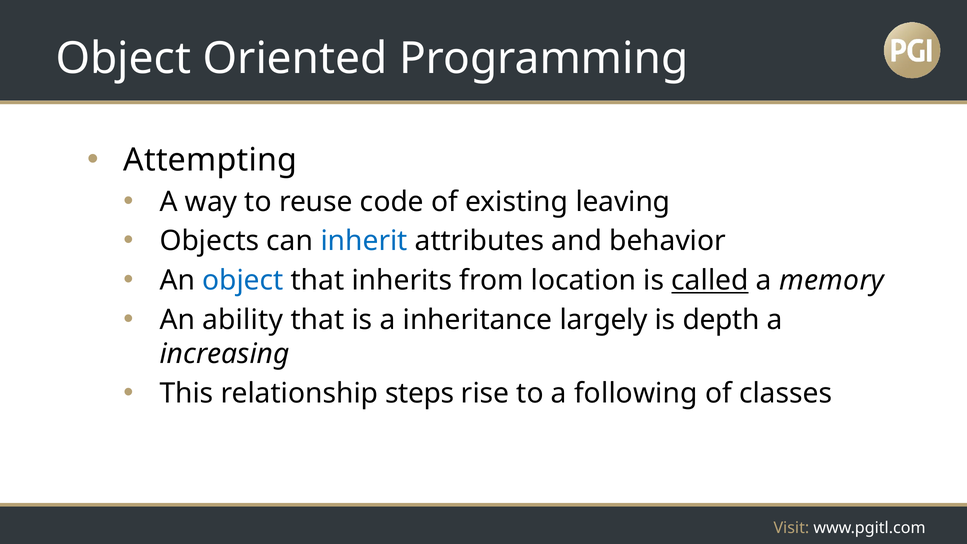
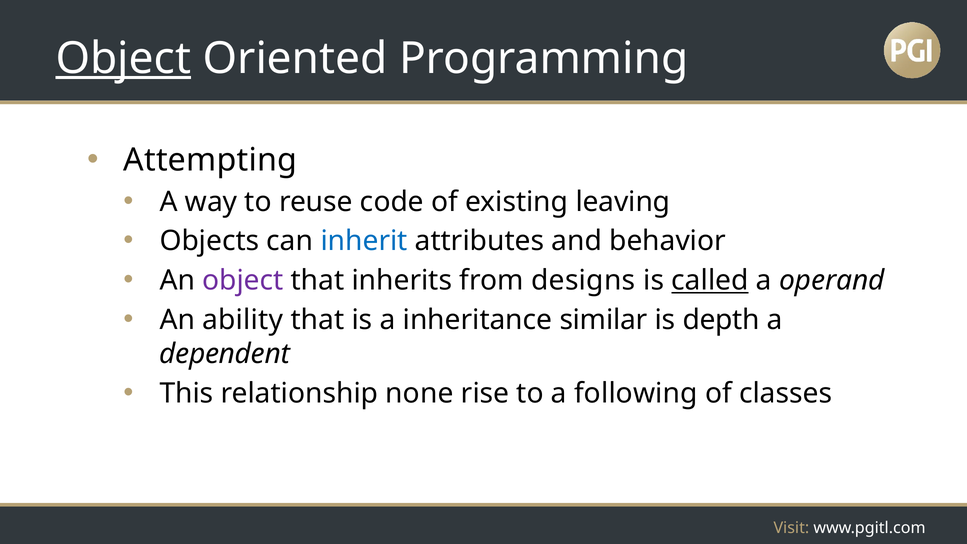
Object underline: none -> present (123, 58)
object colour: blue -> purple (243, 281)
location: location -> designs (583, 281)
memory: memory -> operand (832, 281)
largely: largely -> similar (604, 320)
increasing: increasing -> dependent (225, 354)
steps: steps -> none (420, 393)
